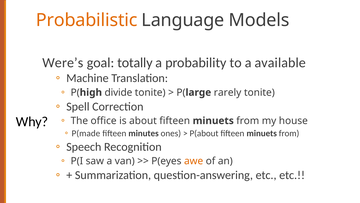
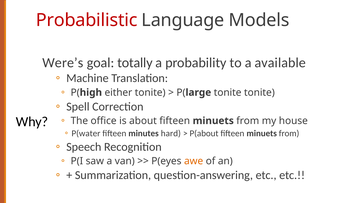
Probabilistic colour: orange -> red (87, 20)
divide: divide -> either (118, 92)
rarely: rarely -> tonite (228, 92)
P(made: P(made -> P(water (86, 133)
ones: ones -> hard (171, 133)
